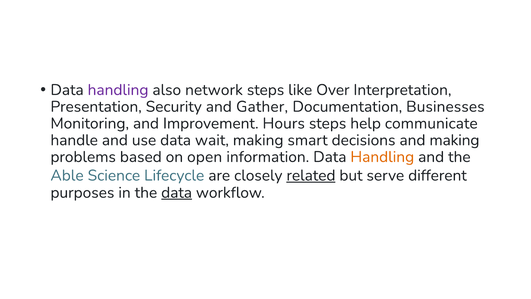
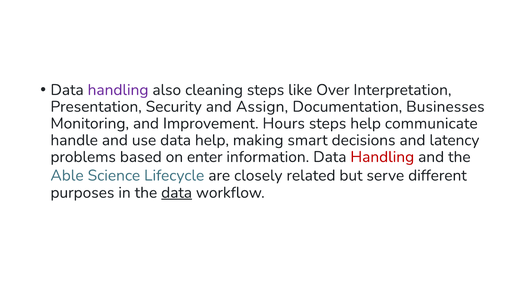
network: network -> cleaning (214, 90)
Gather: Gather -> Assign (262, 107)
data wait: wait -> help (212, 140)
and making: making -> latency (454, 140)
open: open -> enter (205, 157)
Handling colour: orange -> red (382, 157)
related underline: present -> none (311, 175)
